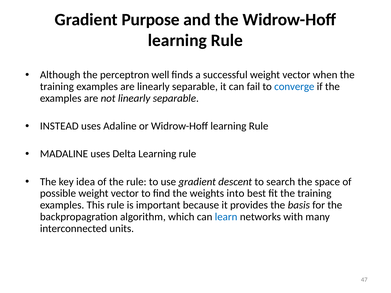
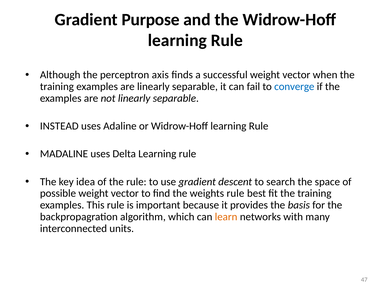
well: well -> axis (160, 75)
weights into: into -> rule (235, 194)
learn colour: blue -> orange (226, 217)
